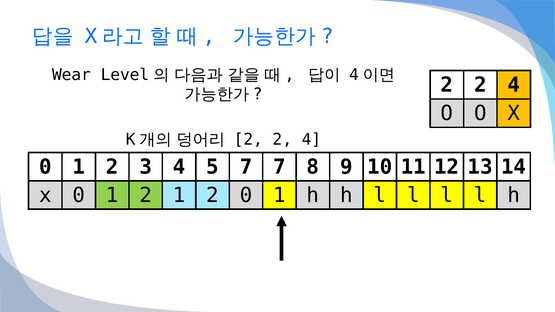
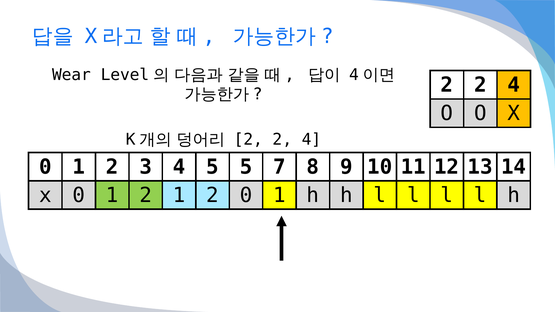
5 7: 7 -> 5 (246, 167)
